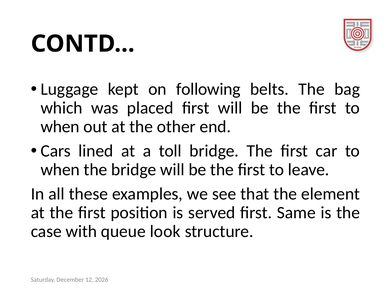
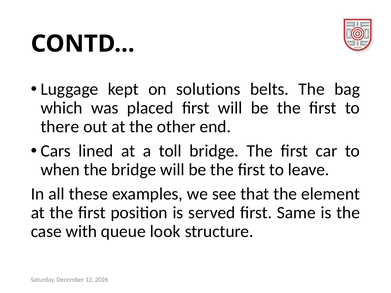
following: following -> solutions (208, 89)
when: when -> there (60, 127)
